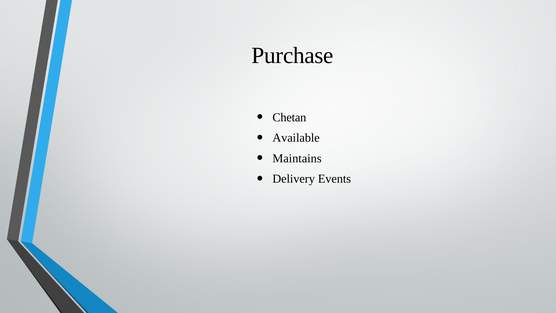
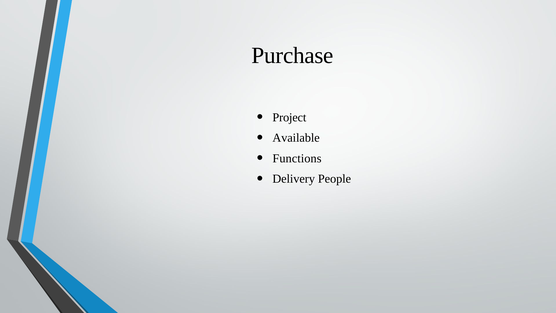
Chetan: Chetan -> Project (289, 117)
Maintains: Maintains -> Functions (297, 158)
Events: Events -> People (334, 179)
